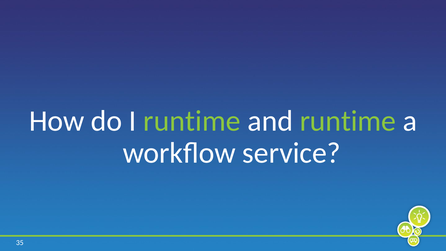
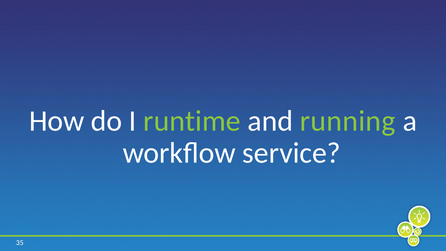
and runtime: runtime -> running (348, 121)
